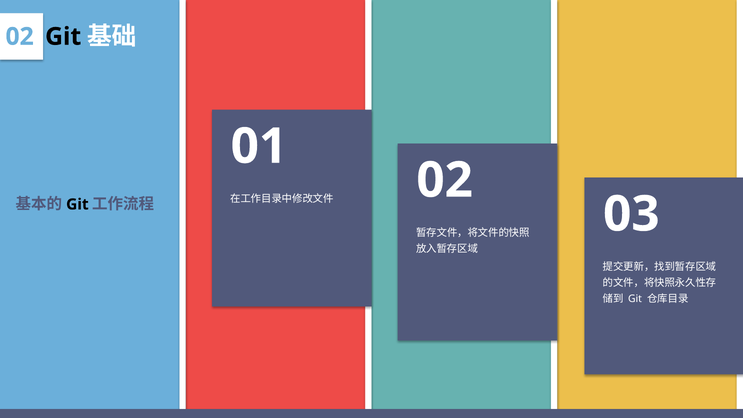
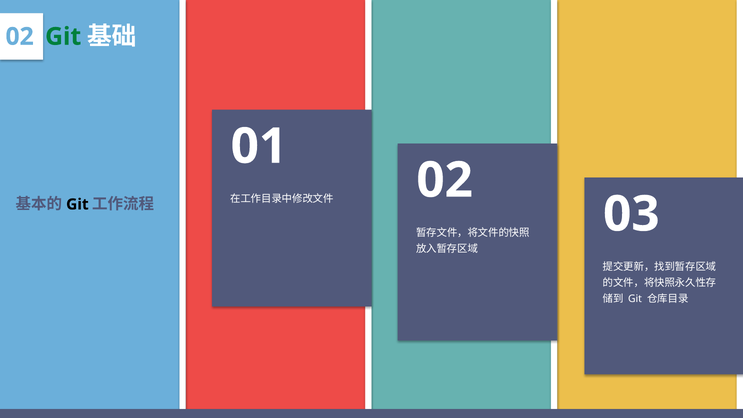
Git colour: black -> green (63, 37)
